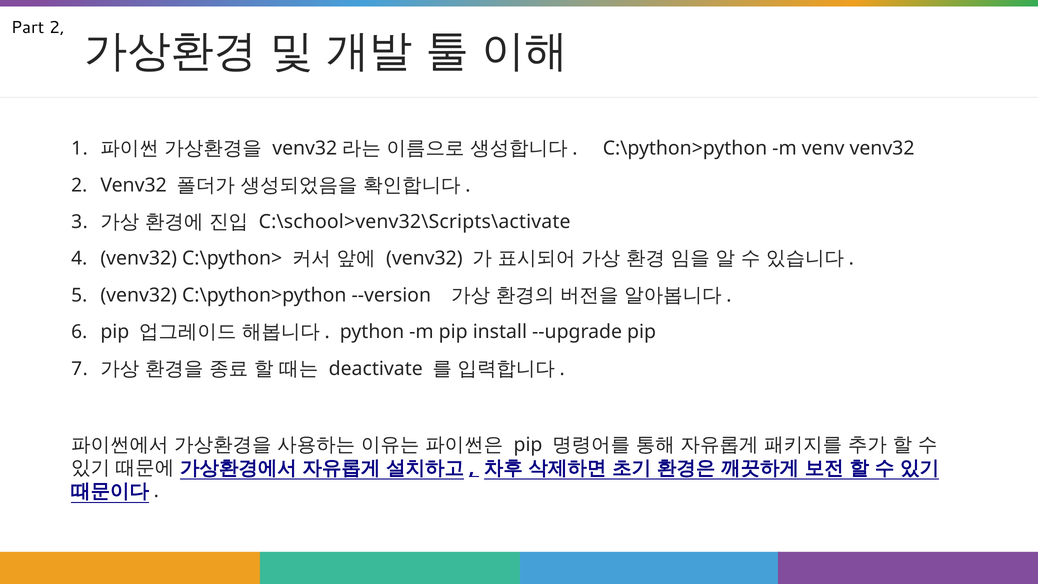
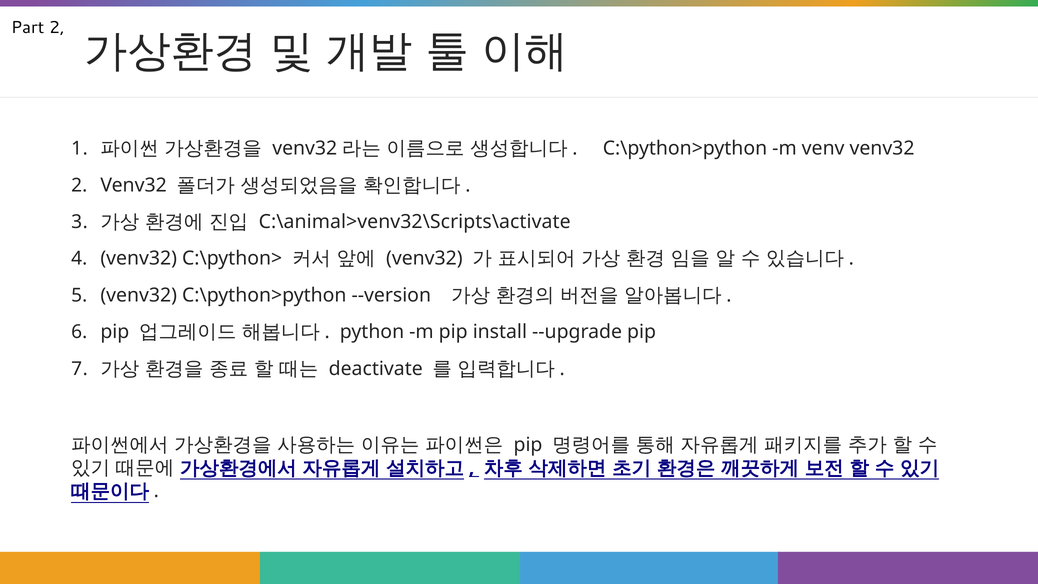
C:\school>venv32\Scripts\activate: C:\school>venv32\Scripts\activate -> C:\animal>venv32\Scripts\activate (415, 222)
